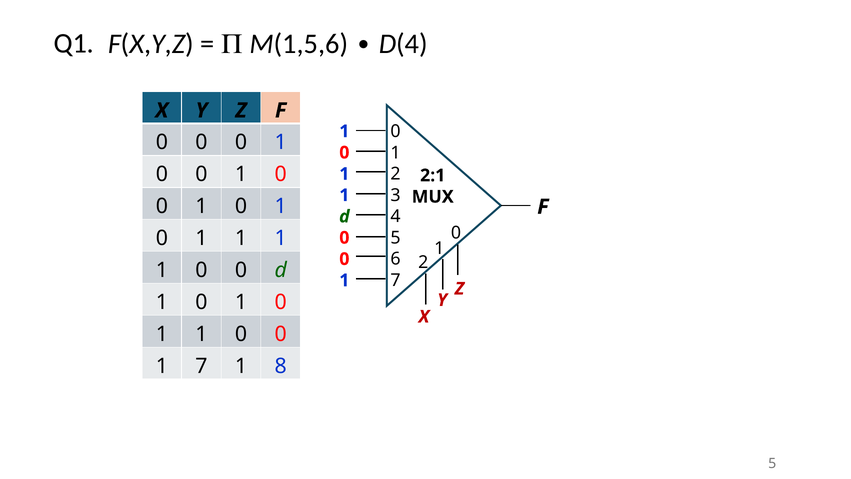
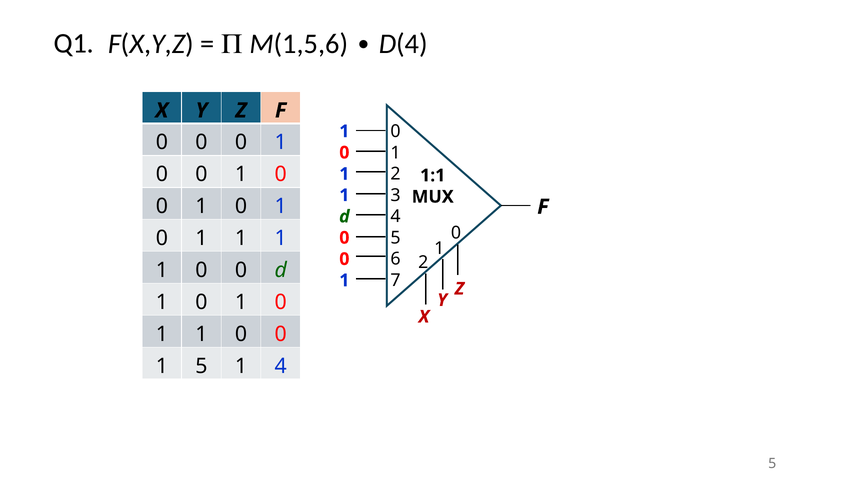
2:1: 2:1 -> 1:1 (433, 175)
1 7: 7 -> 5 (201, 366)
1 8: 8 -> 4 (281, 366)
